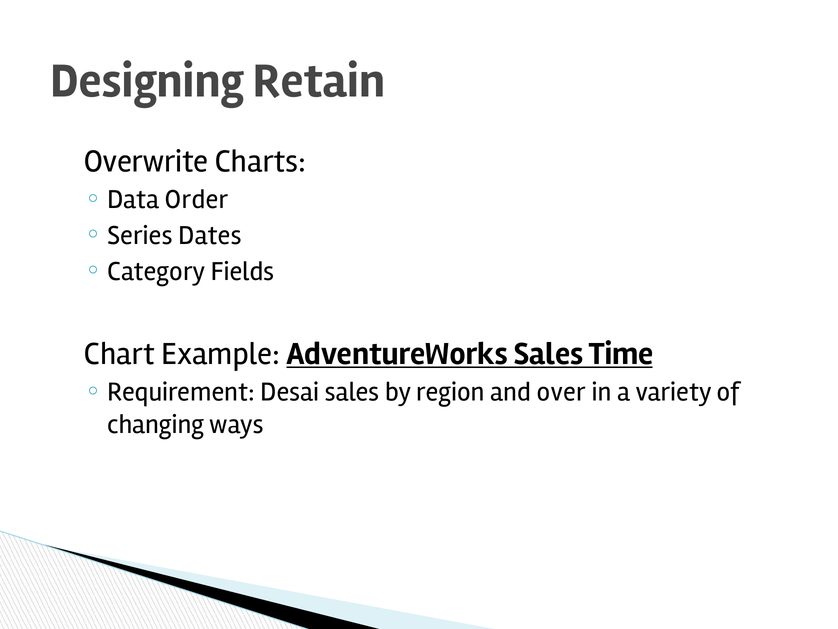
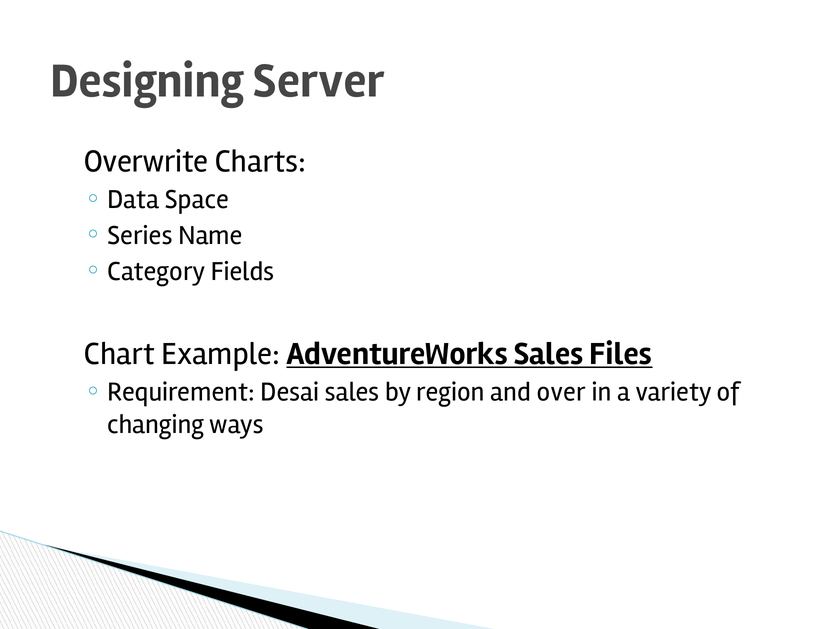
Retain: Retain -> Server (319, 81)
Order: Order -> Space (197, 199)
Dates: Dates -> Name (210, 235)
Time: Time -> Files (621, 353)
